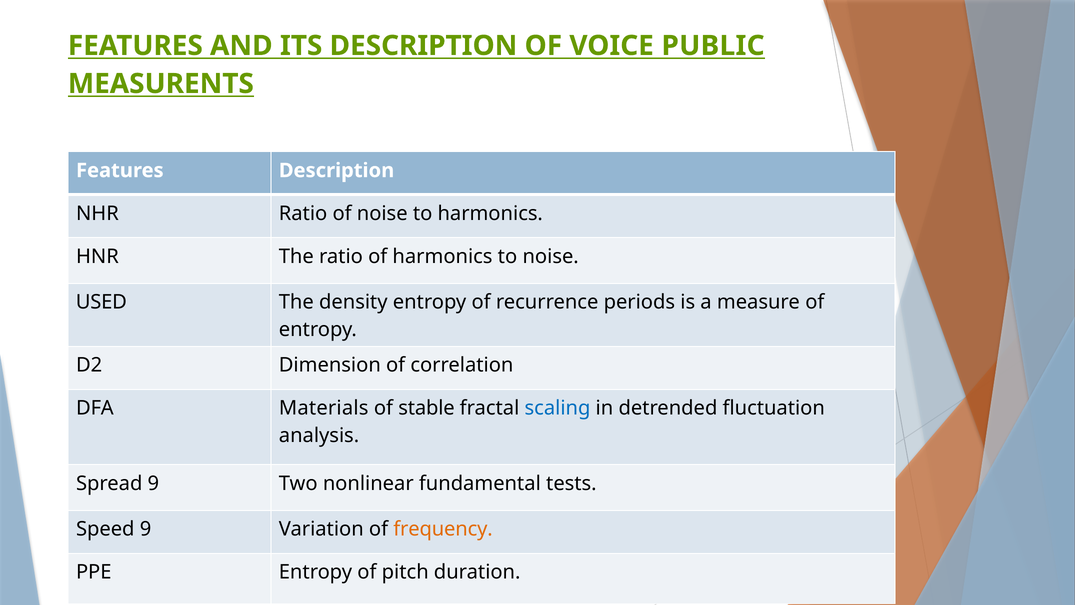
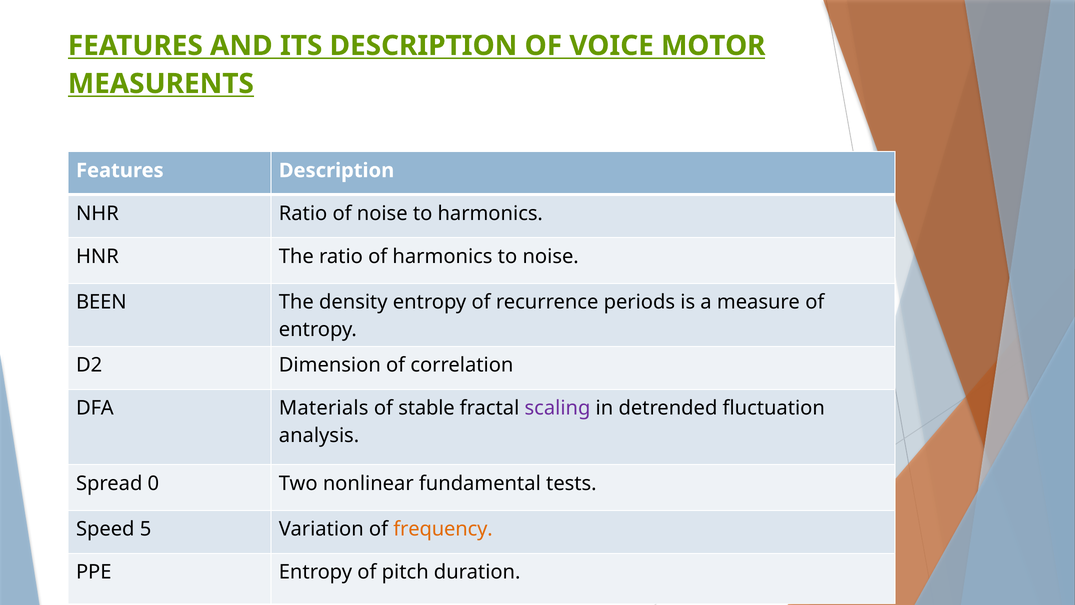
PUBLIC: PUBLIC -> MOTOR (713, 46)
USED: USED -> BEEN (101, 302)
scaling colour: blue -> purple (558, 408)
Spread 9: 9 -> 0 (153, 483)
Speed 9: 9 -> 5 (146, 529)
